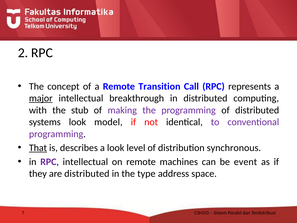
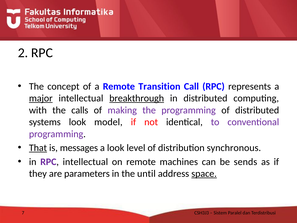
breakthrough underline: none -> present (137, 98)
stub: stub -> calls (80, 110)
describes: describes -> messages (79, 148)
event: event -> sends (245, 162)
are distributed: distributed -> parameters (87, 173)
type: type -> until (146, 173)
space underline: none -> present (204, 173)
